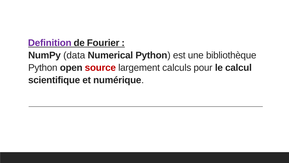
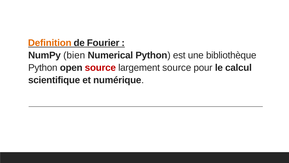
Definition colour: purple -> orange (50, 43)
data: data -> bien (74, 55)
largement calculs: calculs -> source (177, 68)
